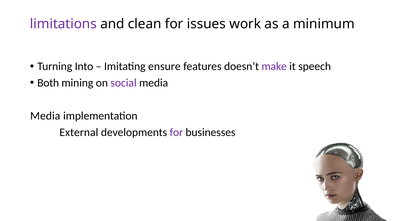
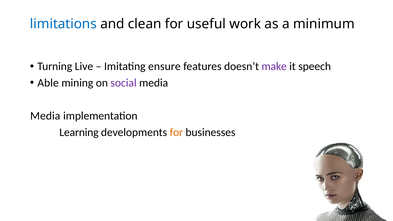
limitations colour: purple -> blue (63, 24)
issues: issues -> useful (206, 24)
Into: Into -> Live (84, 66)
Both: Both -> Able (48, 83)
External: External -> Learning (79, 132)
for colour: purple -> orange (176, 132)
